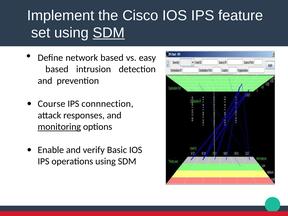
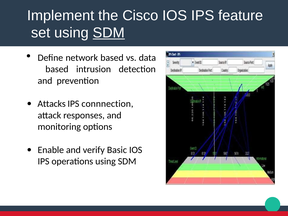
easy: easy -> data (147, 58)
Course: Course -> Attacks (52, 104)
monitoring underline: present -> none (59, 127)
